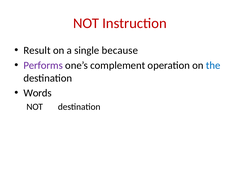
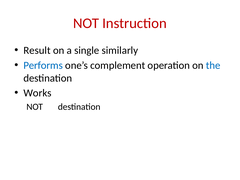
because: because -> similarly (120, 50)
Performs colour: purple -> blue (43, 65)
Words: Words -> Works (37, 93)
